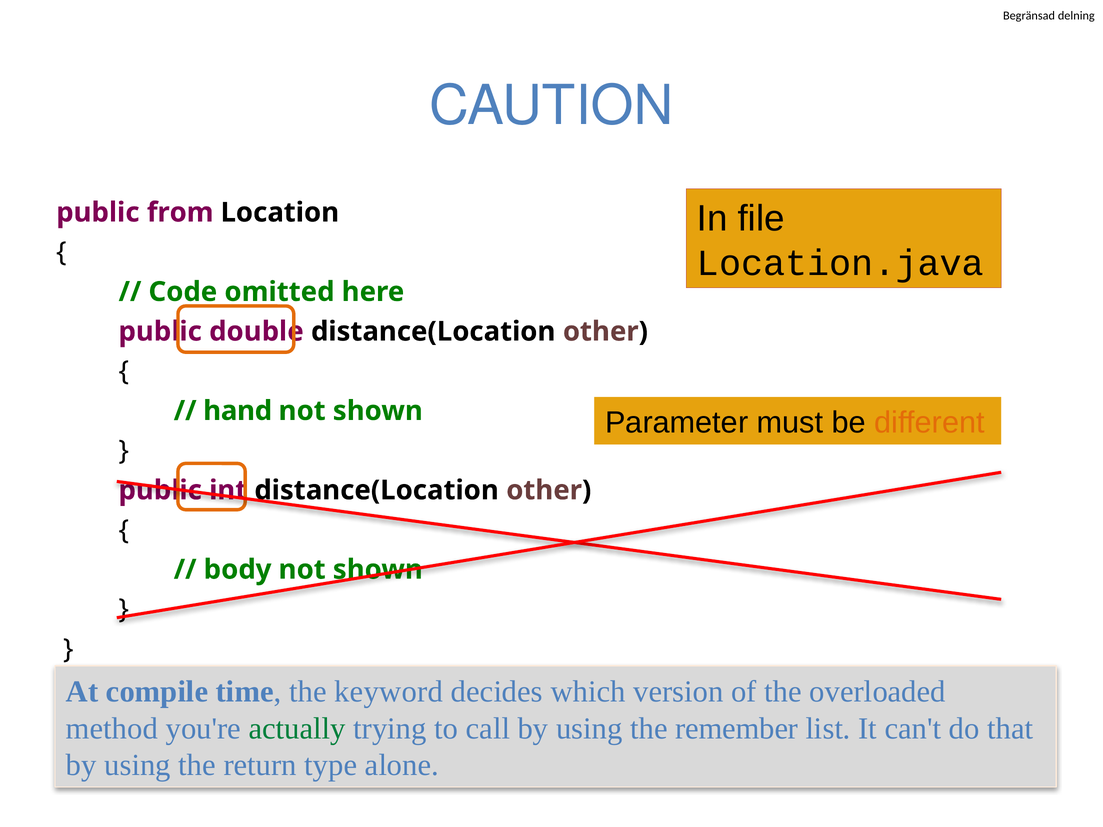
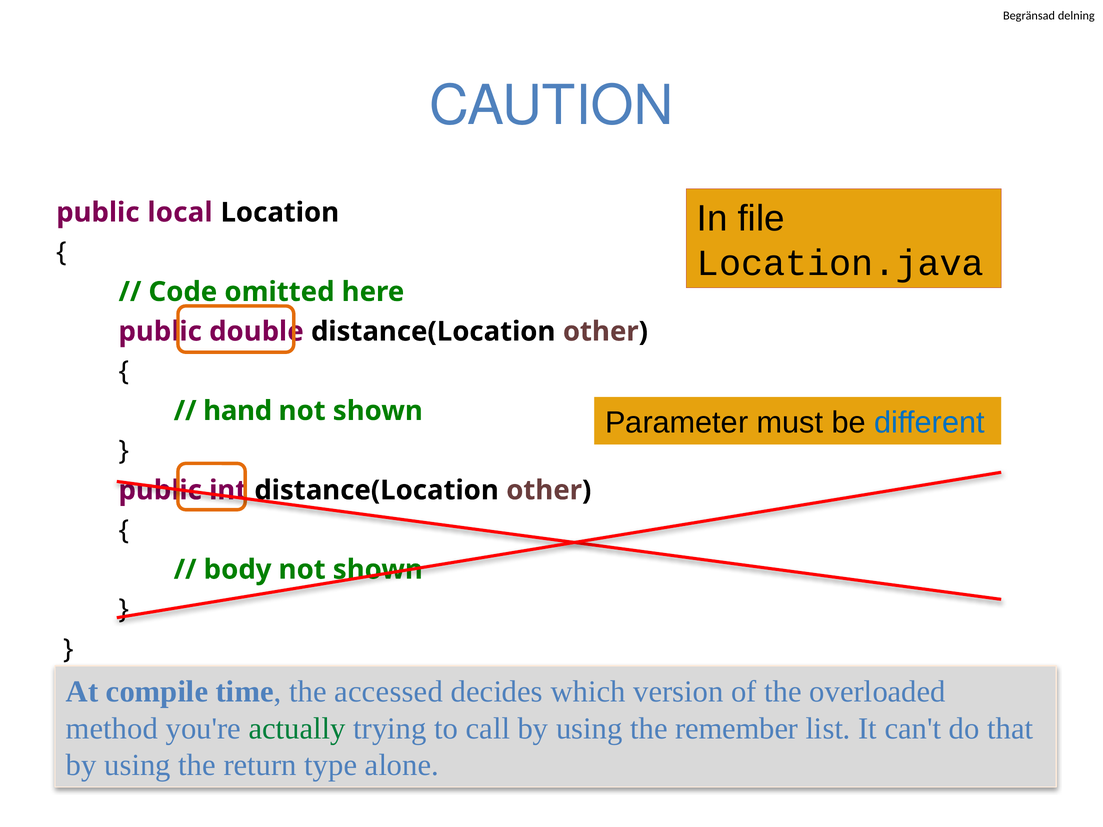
from: from -> local (180, 213)
different colour: orange -> blue (929, 423)
keyword: keyword -> accessed (389, 692)
